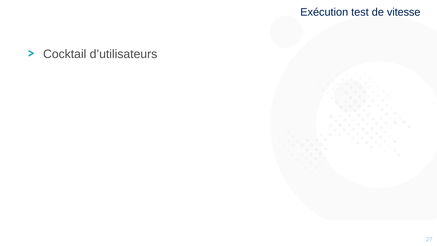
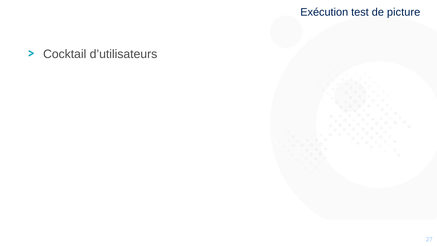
vitesse: vitesse -> picture (404, 12)
